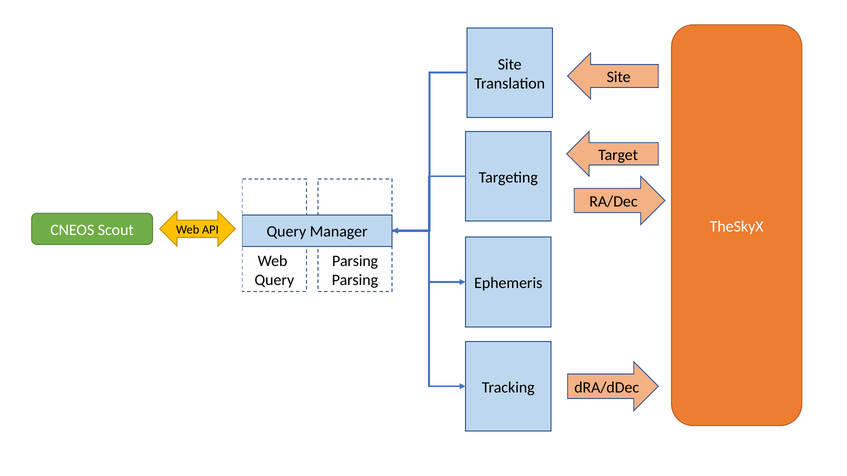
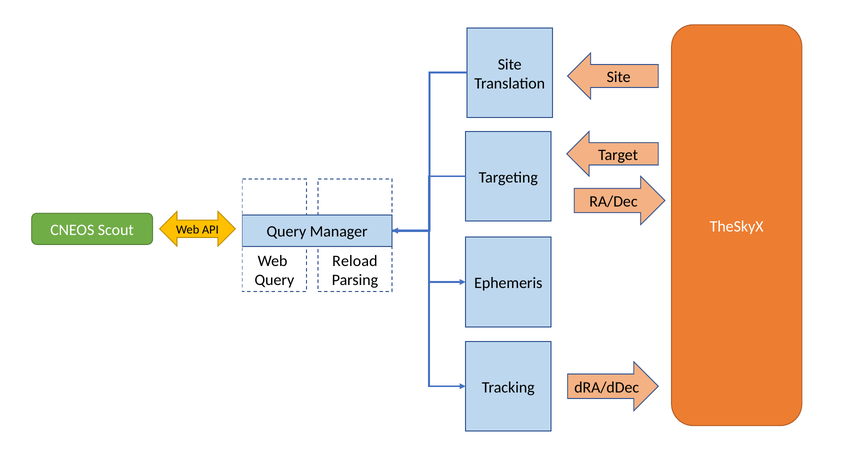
Parsing: Parsing -> Reload (355, 261)
